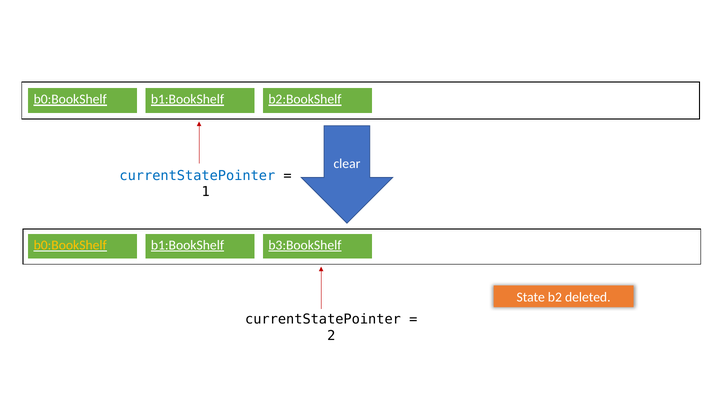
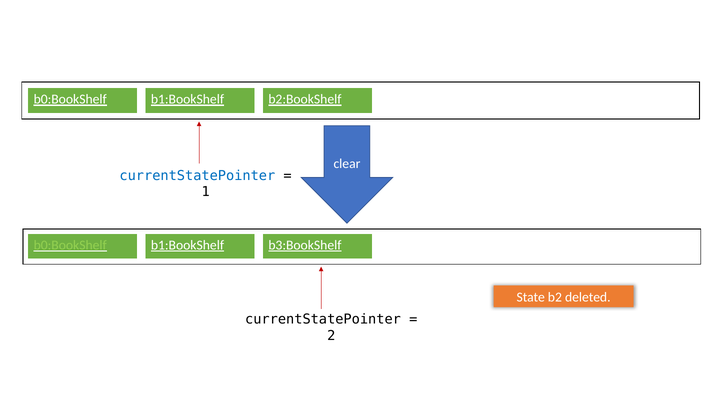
b0:BookShelf colour: yellow -> light green (70, 245)
